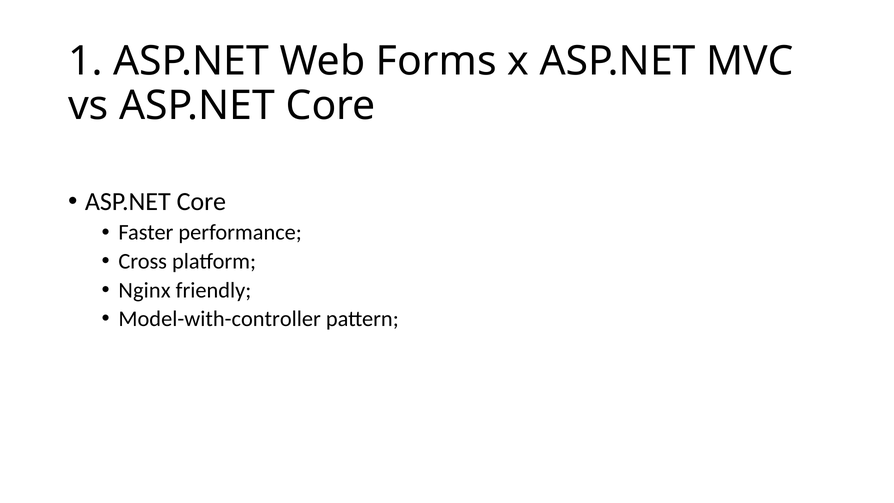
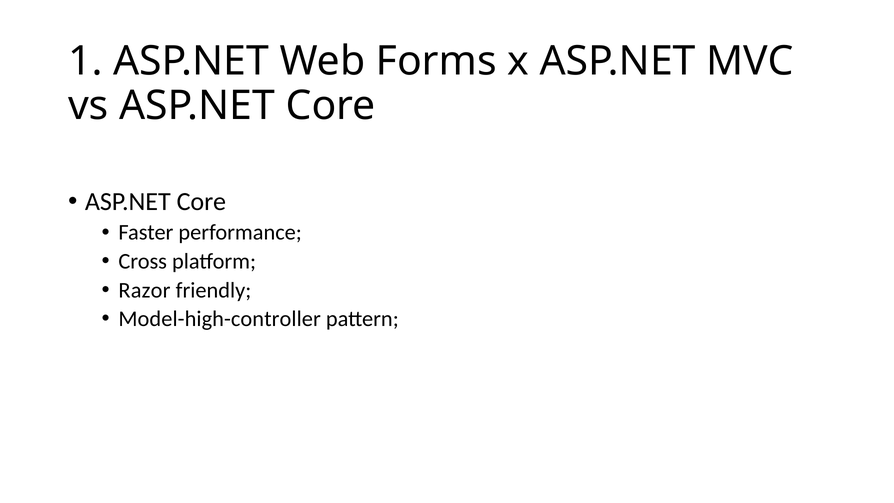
Nginx: Nginx -> Razor (144, 290)
Model-with-controller: Model-with-controller -> Model-high-controller (220, 319)
